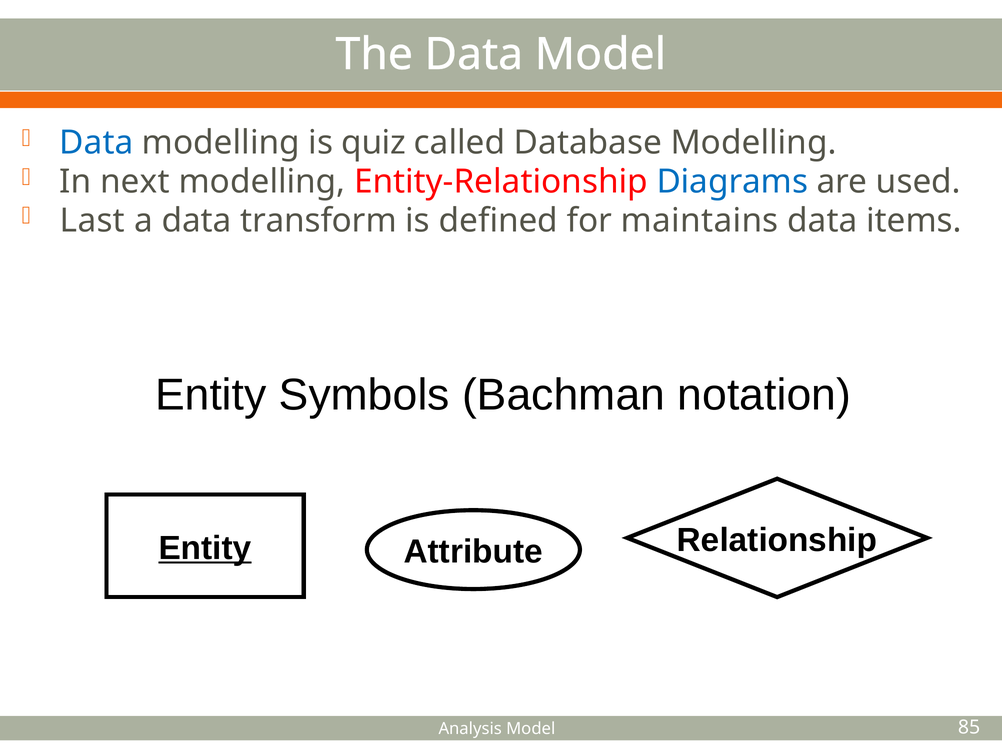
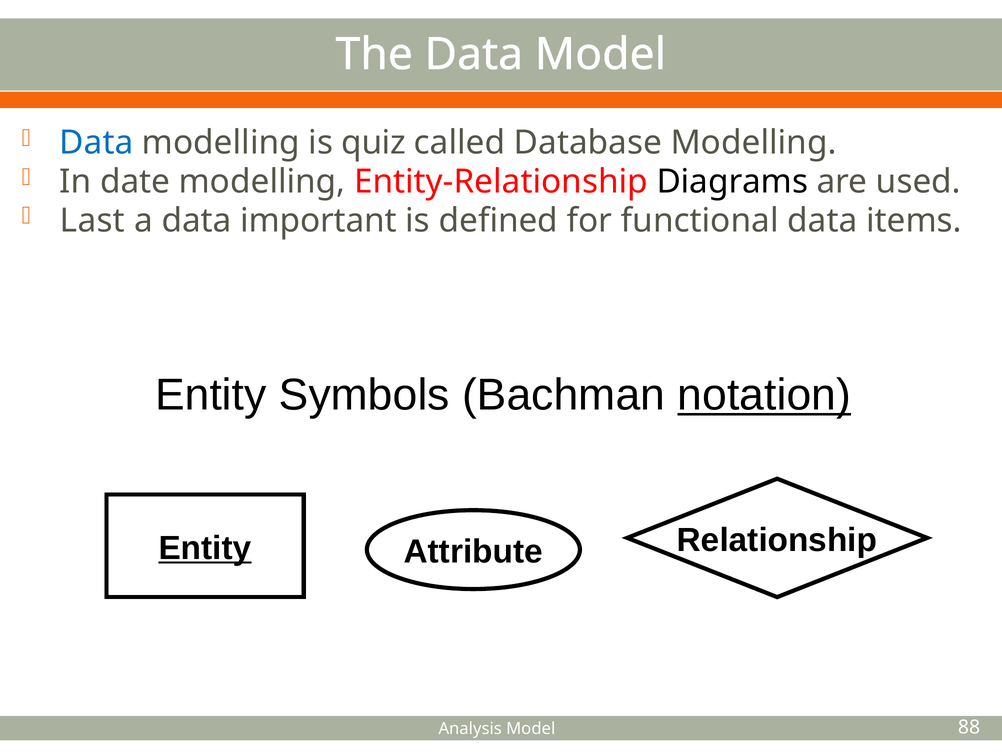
next: next -> date (135, 182)
Diagrams colour: blue -> black (732, 182)
transform: transform -> important (319, 220)
maintains: maintains -> functional (700, 220)
notation underline: none -> present (764, 395)
85: 85 -> 88 (969, 727)
